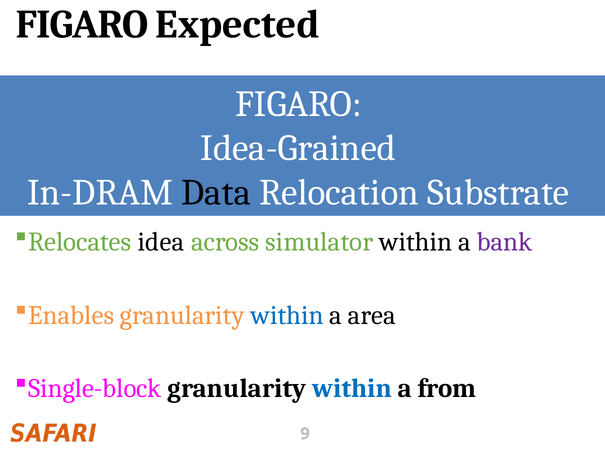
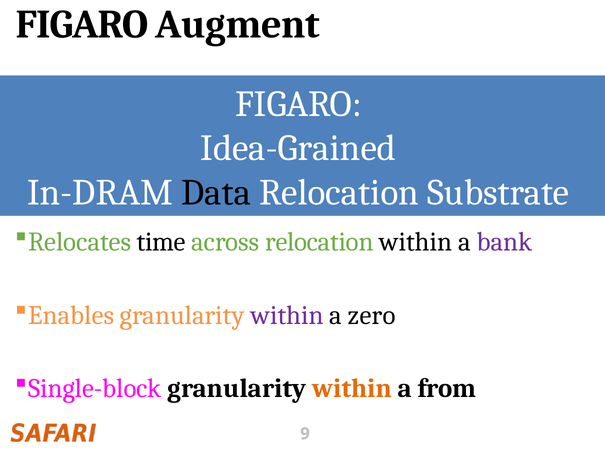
Expected: Expected -> Augment (238, 25)
idea: idea -> time (161, 242)
across simulator: simulator -> relocation (319, 242)
within colour: blue -> purple (287, 316)
area: area -> zero (372, 316)
within colour: blue -> orange (352, 389)
